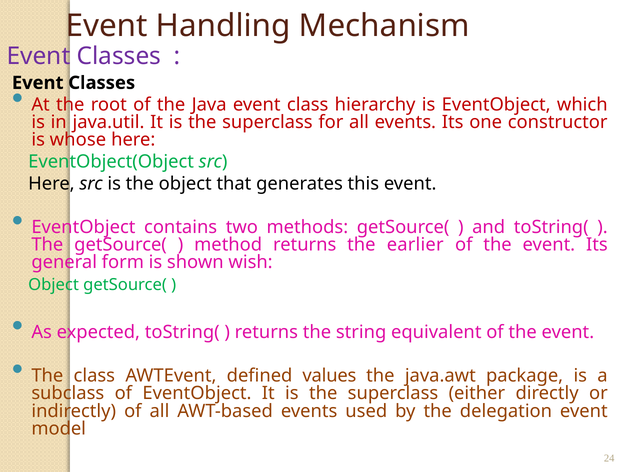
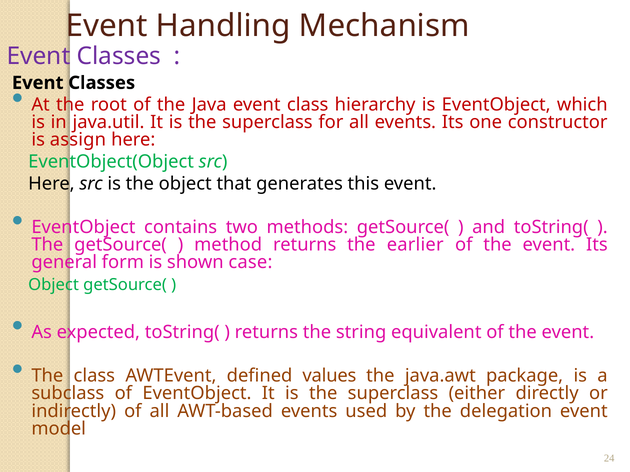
whose: whose -> assign (78, 140)
wish: wish -> case (250, 263)
